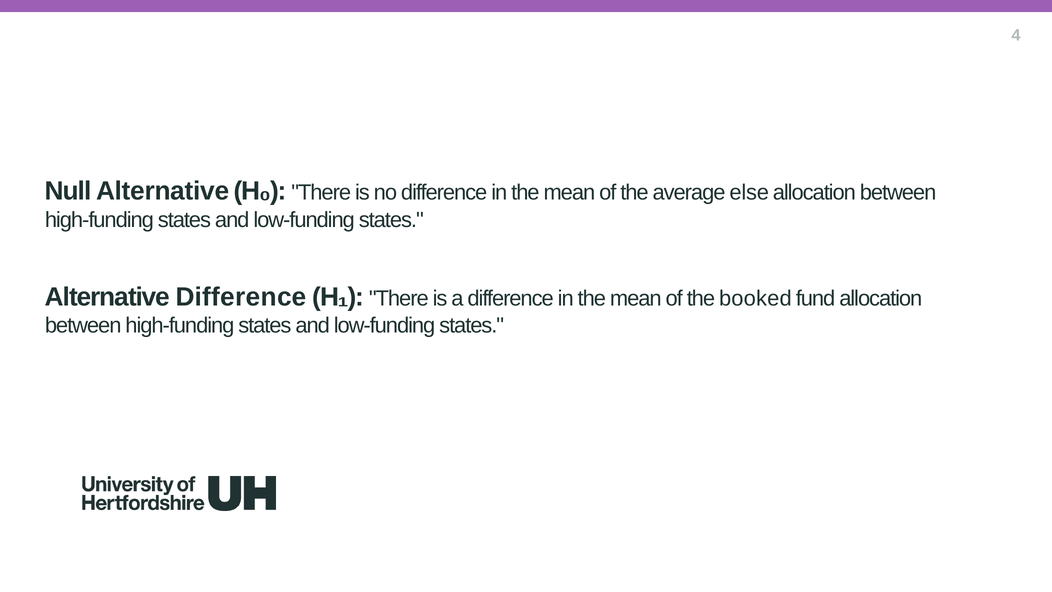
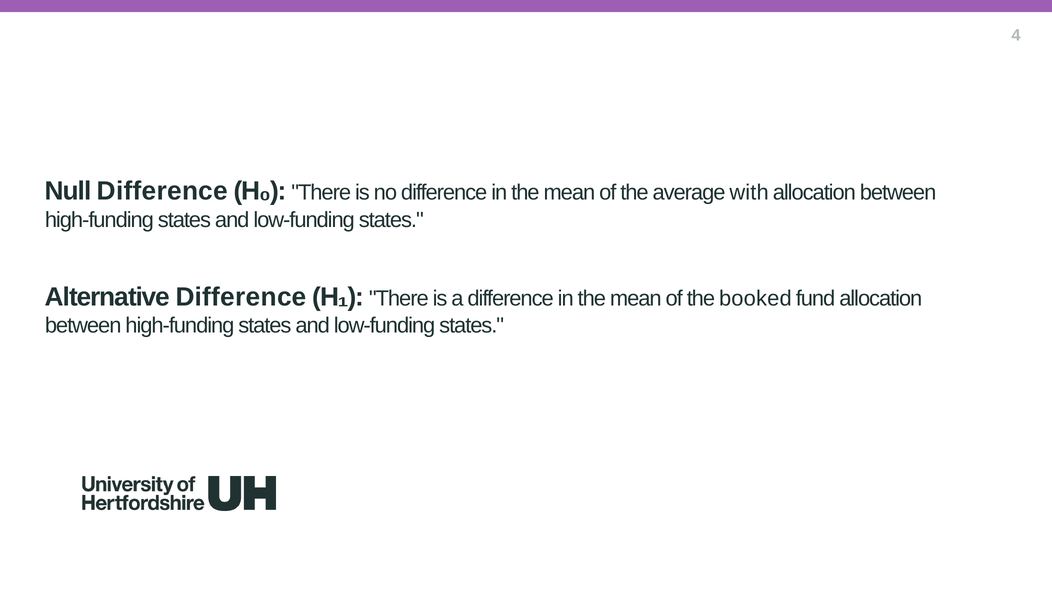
Null Alternative: Alternative -> Difference (162, 191)
else: else -> with (749, 193)
